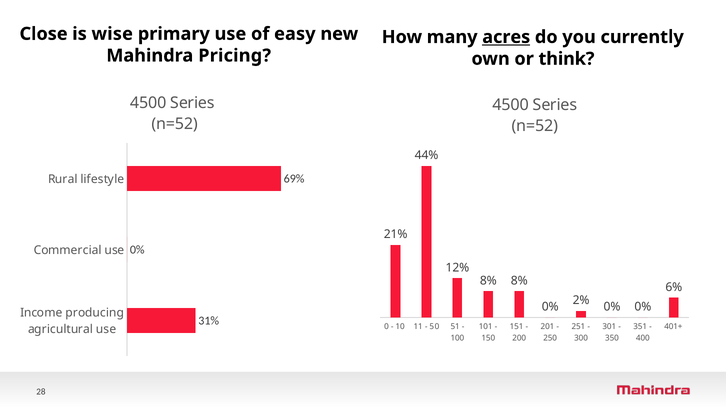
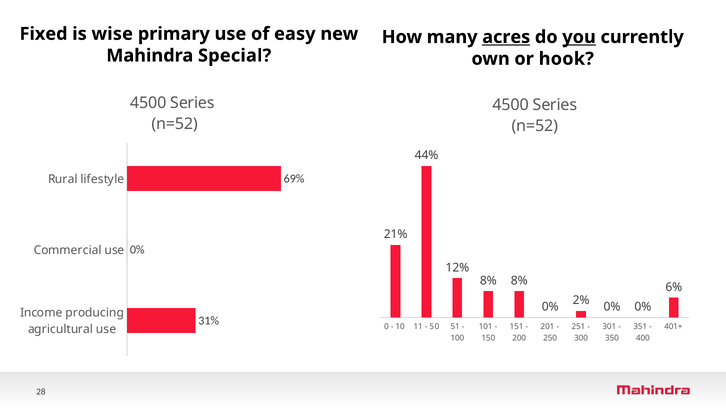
Close: Close -> Fixed (44, 34)
you underline: none -> present (579, 37)
Pricing: Pricing -> Special (235, 56)
think: think -> hook (566, 59)
